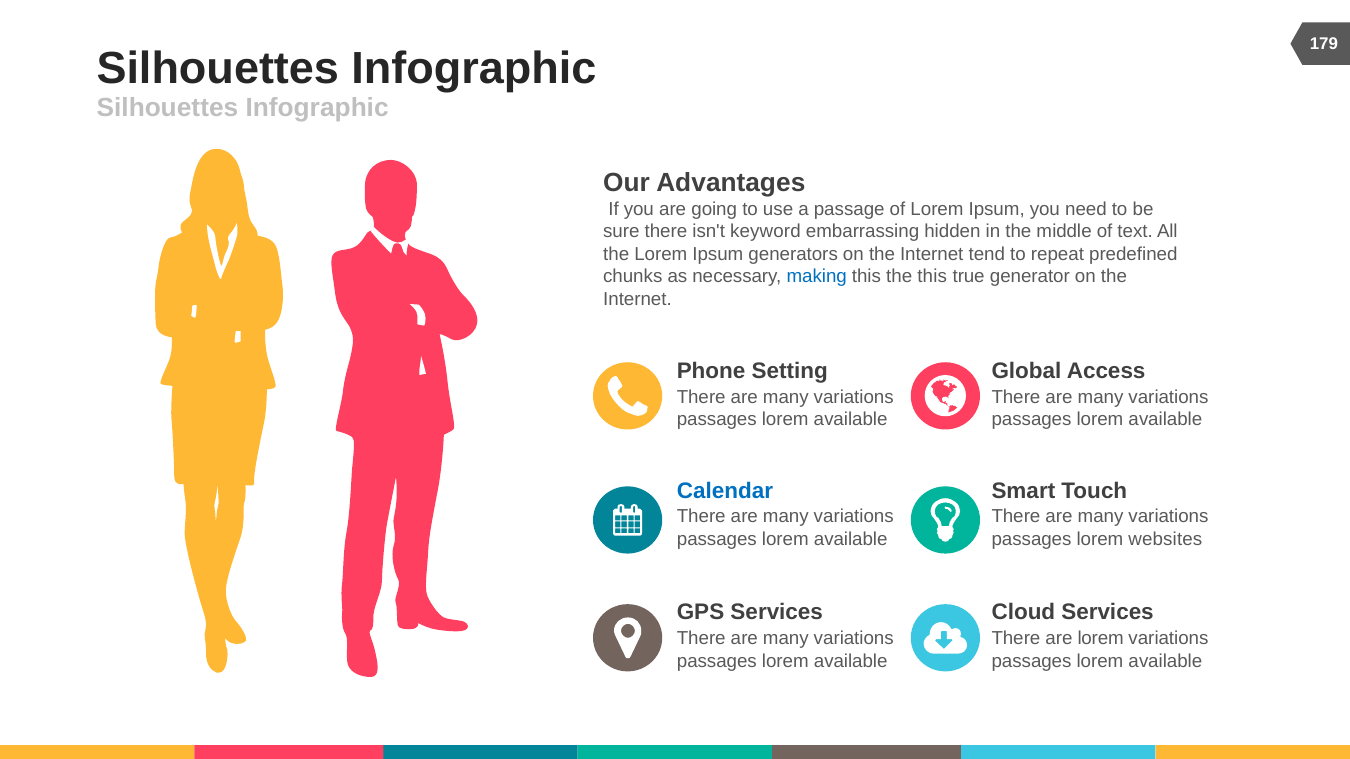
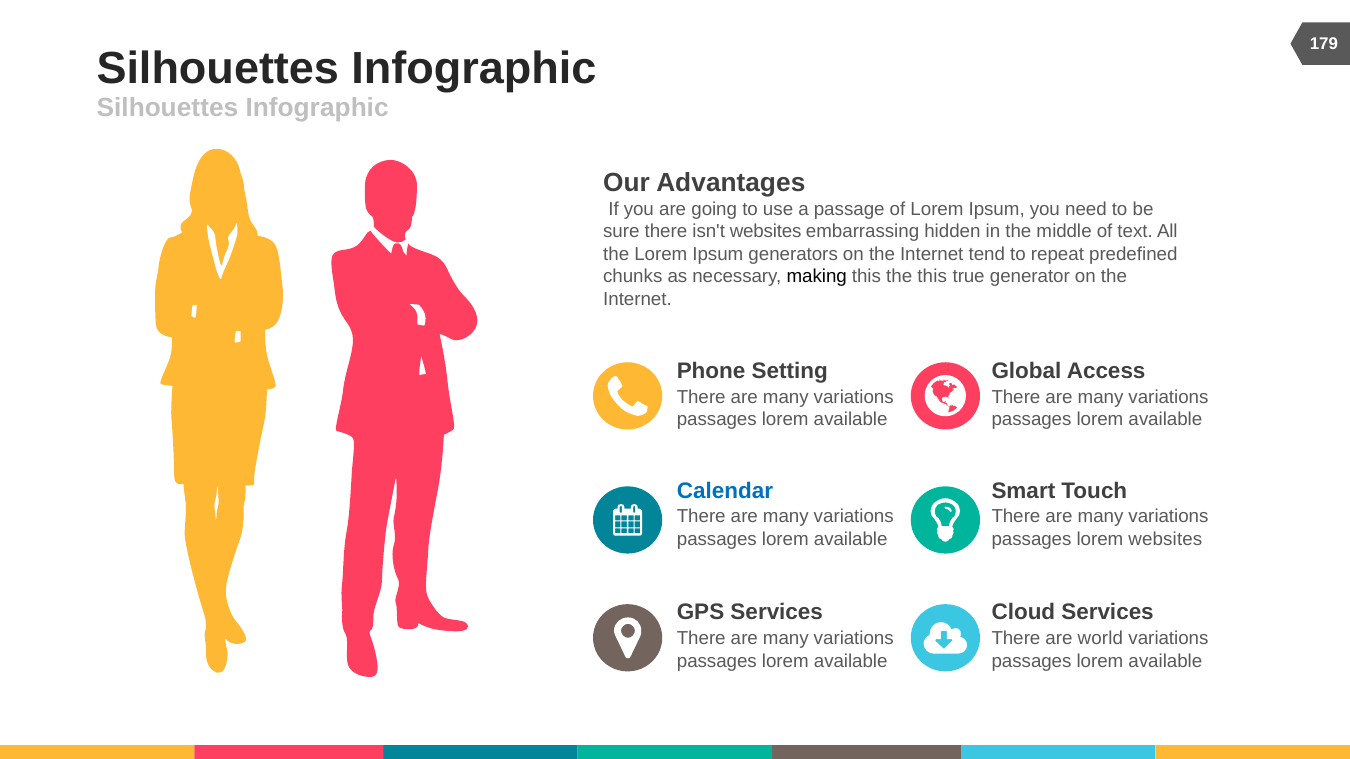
isn't keyword: keyword -> websites (766, 232)
making colour: blue -> black (817, 277)
are lorem: lorem -> world (1100, 639)
